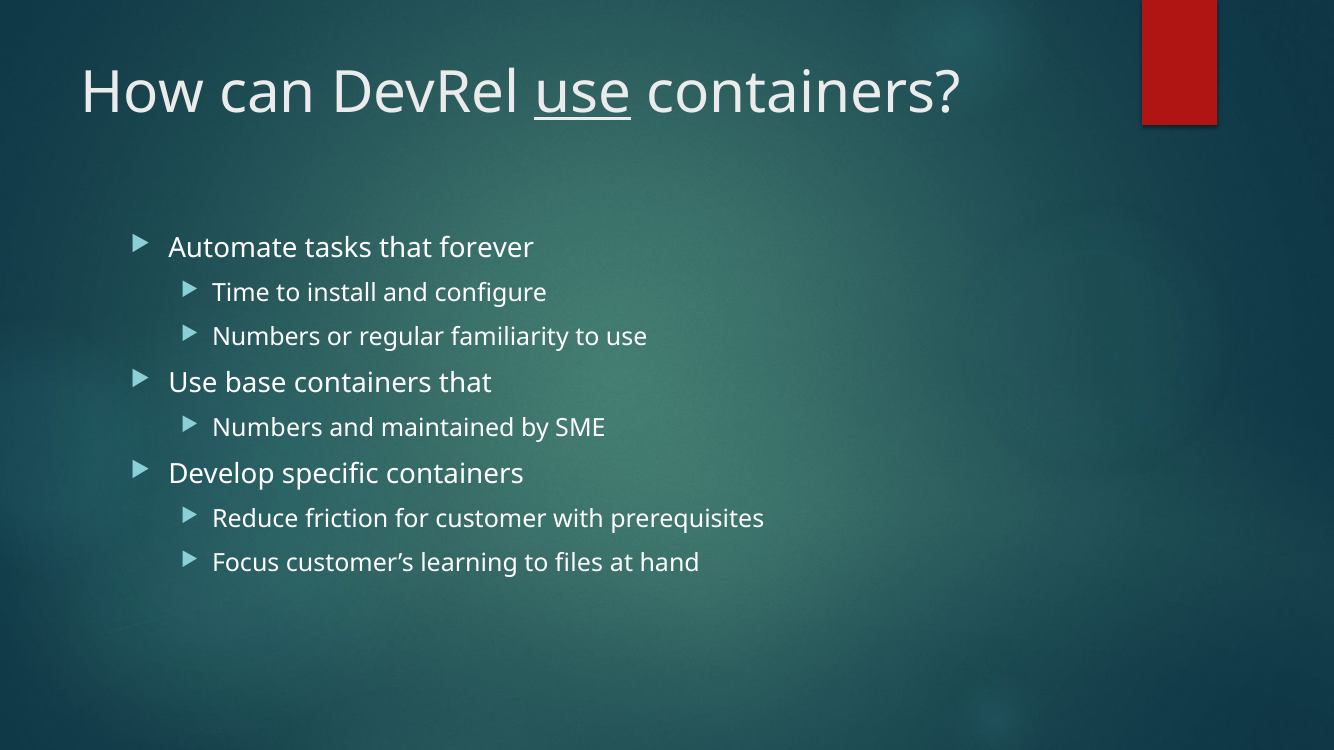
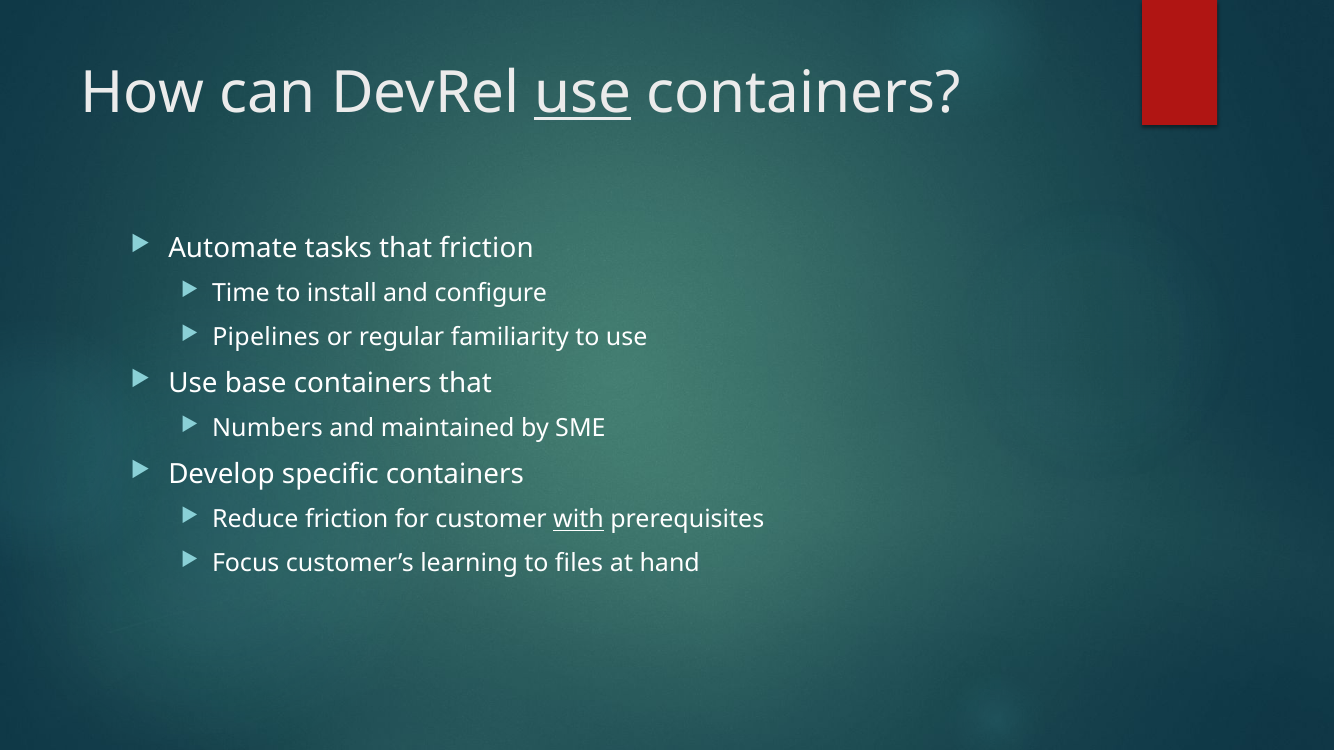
that forever: forever -> friction (487, 248)
Numbers: Numbers -> Pipelines (266, 338)
with underline: none -> present (578, 520)
